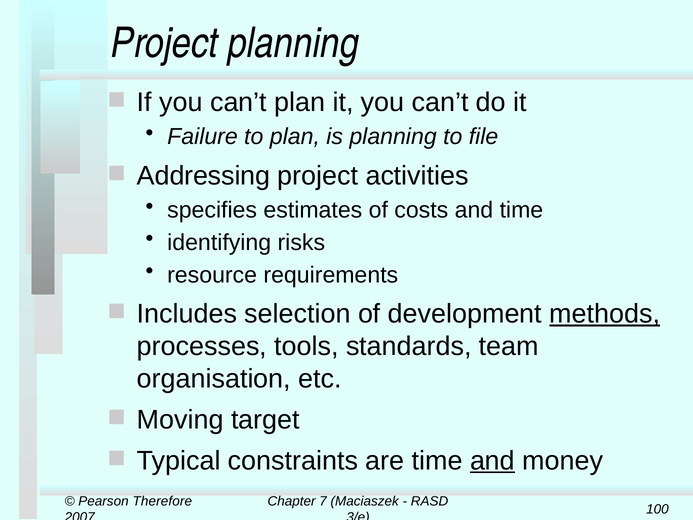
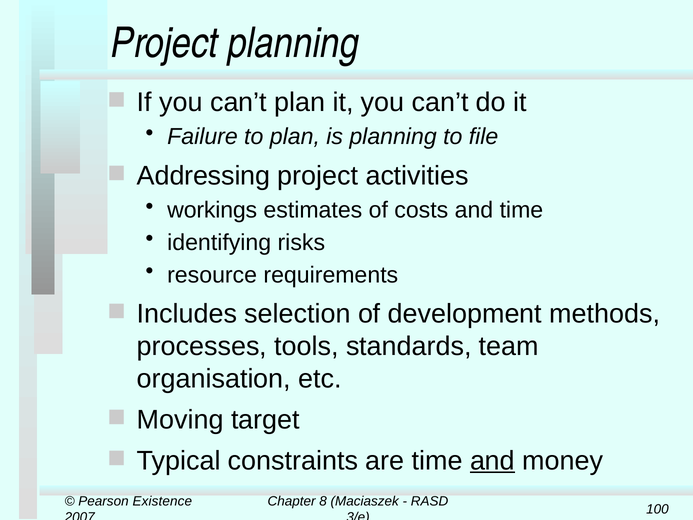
specifies: specifies -> workings (212, 210)
methods underline: present -> none (605, 314)
Therefore: Therefore -> Existence (162, 501)
7: 7 -> 8 (323, 501)
